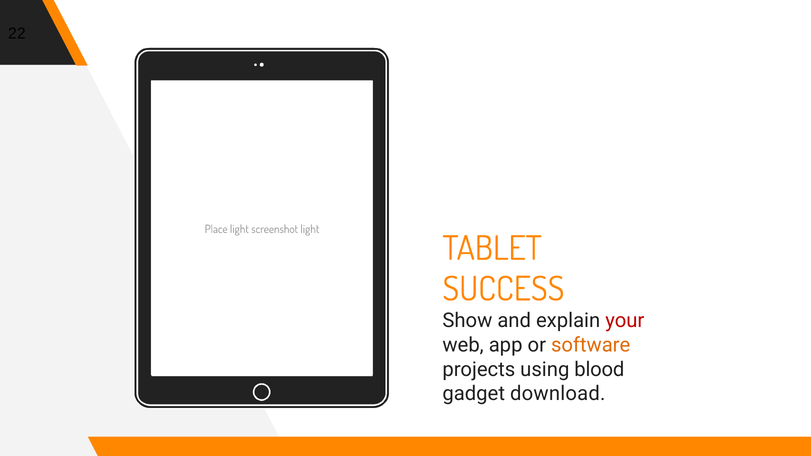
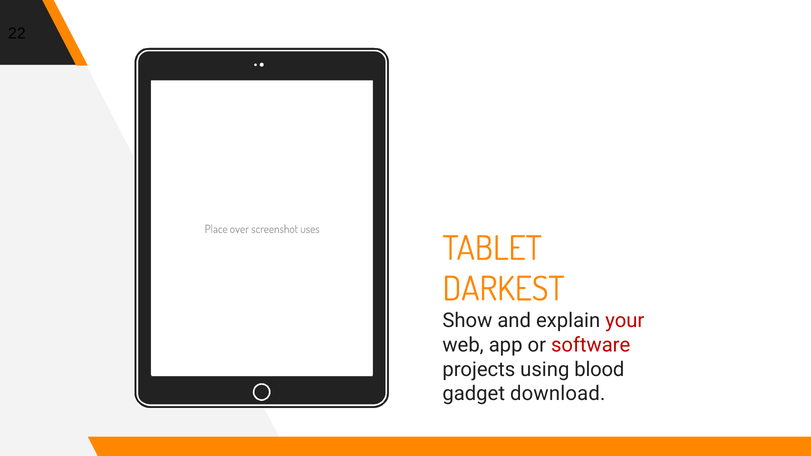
Place light: light -> over (239, 229)
screenshot light: light -> uses (310, 229)
SUCCESS: SUCCESS -> DARKEST (503, 289)
software colour: orange -> red (591, 345)
